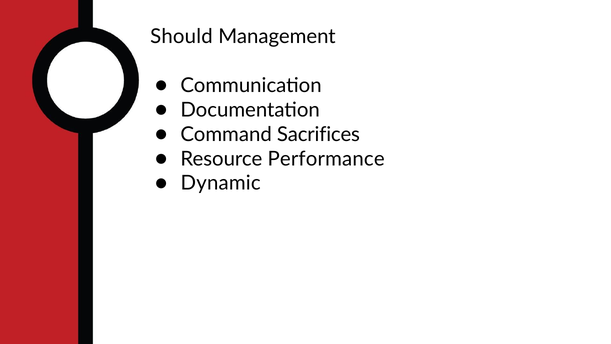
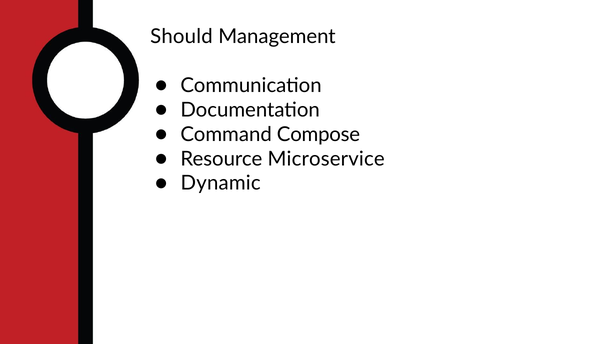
Sacrifices: Sacrifices -> Compose (318, 134)
Performance: Performance -> Microservice (326, 159)
